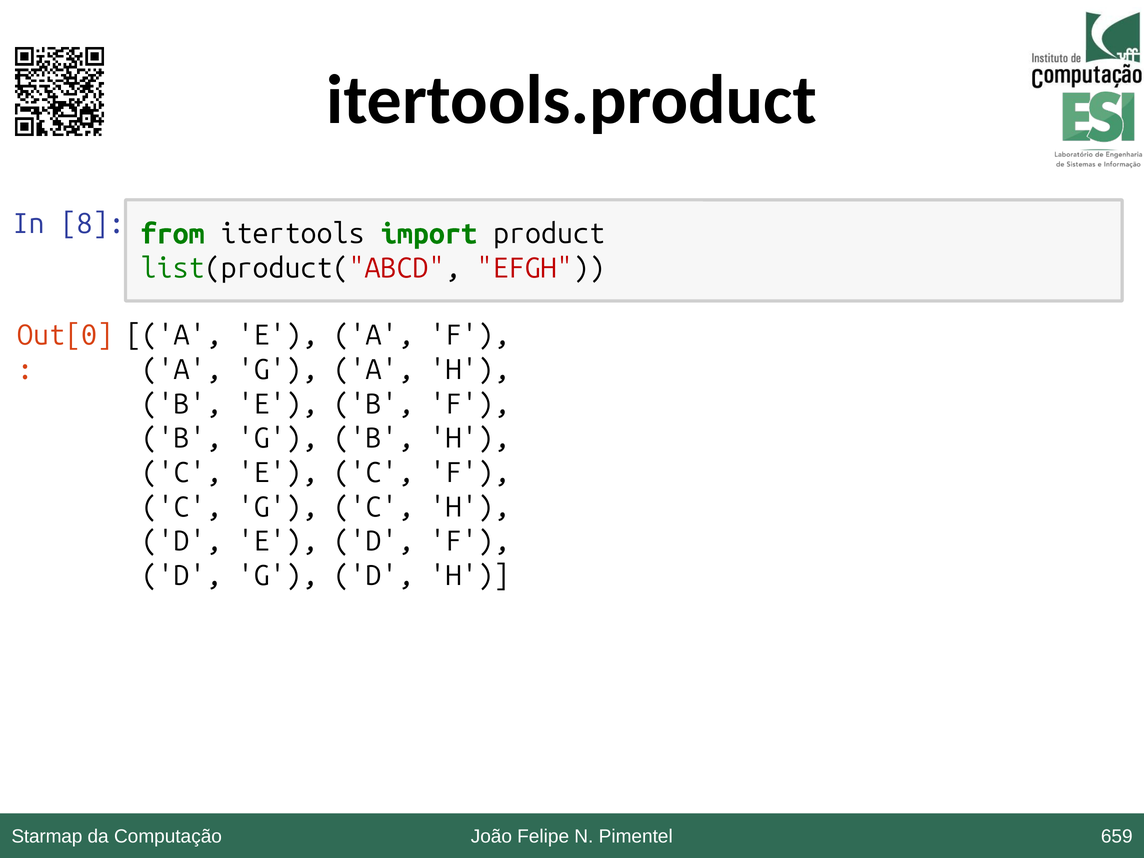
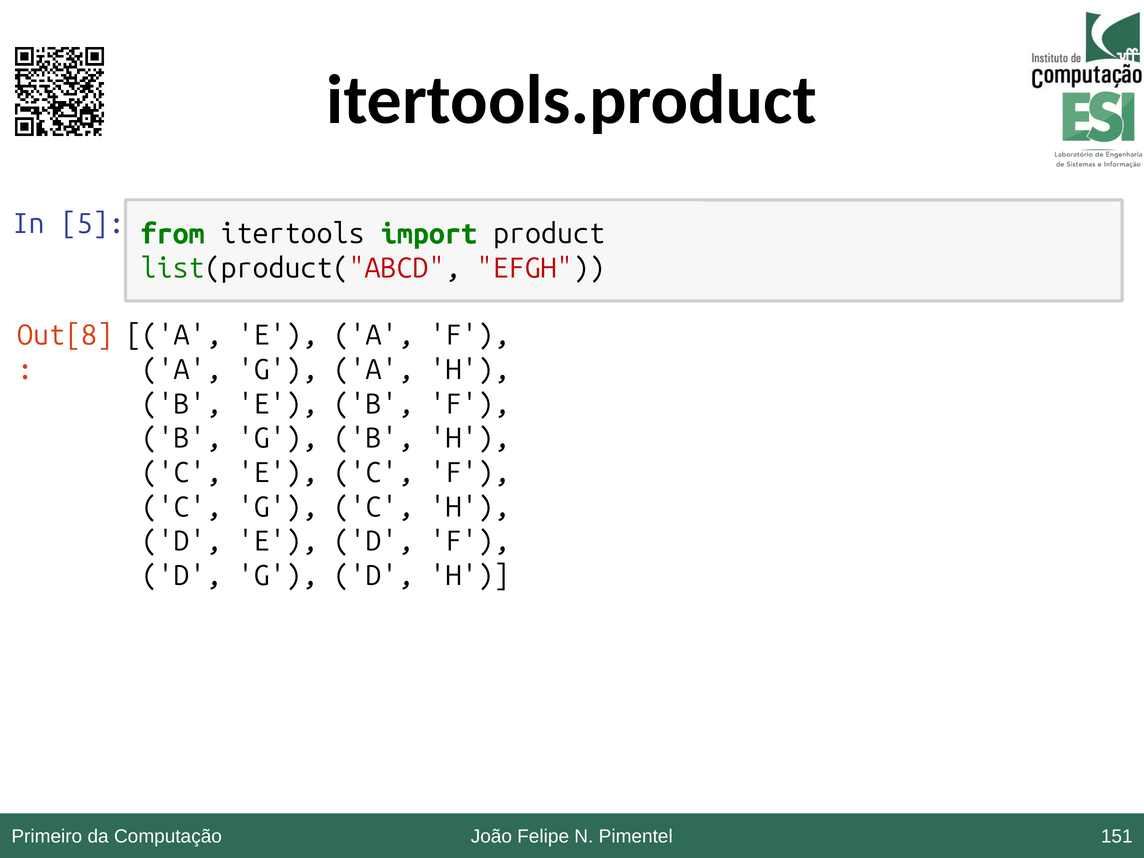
8: 8 -> 5 (93, 224)
Out[0: Out[0 -> Out[8 (65, 335)
Starmap: Starmap -> Primeiro (47, 836)
659: 659 -> 151 (1117, 836)
